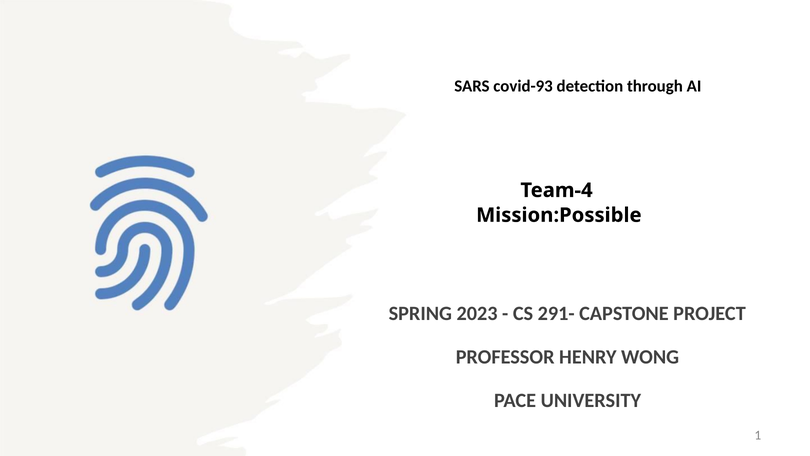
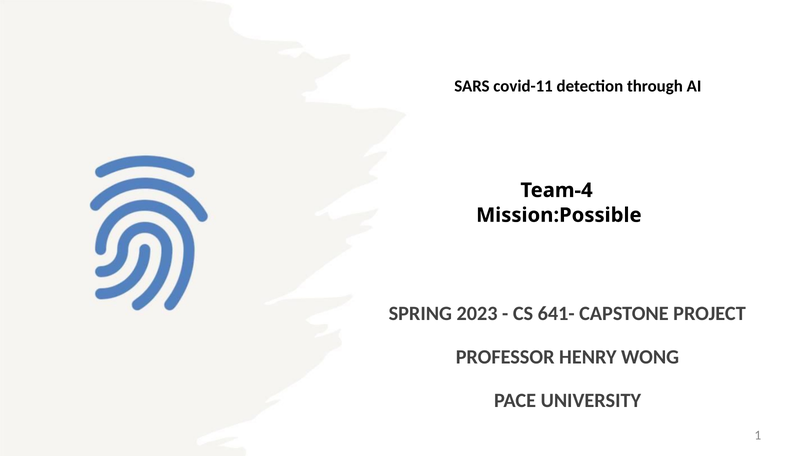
covid-93: covid-93 -> covid-11 (523, 86)
291-: 291- -> 641- (556, 314)
